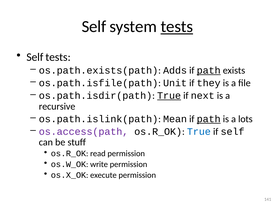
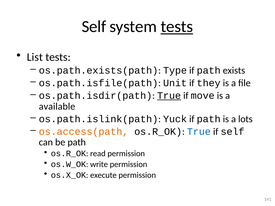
Self: Self -> List (35, 57)
Adds: Adds -> Type (175, 70)
path underline: present -> none (209, 70)
next: next -> move (203, 96)
recursive: recursive -> available (57, 106)
Mean: Mean -> Yuck (175, 119)
path underline: present -> none (209, 119)
os.access(path colour: purple -> orange (84, 132)
be stuff: stuff -> path (77, 142)
